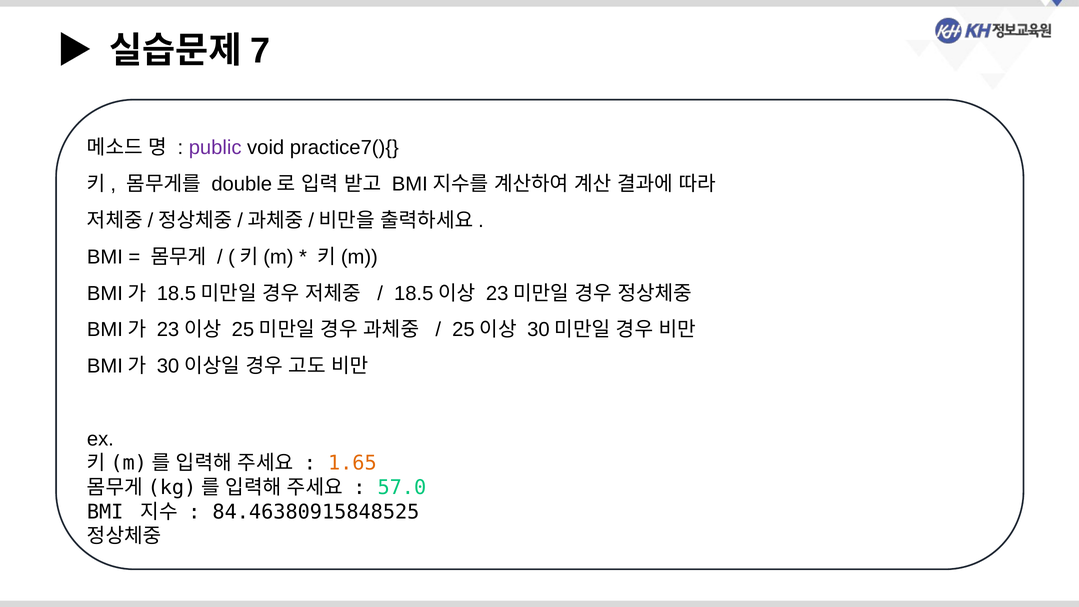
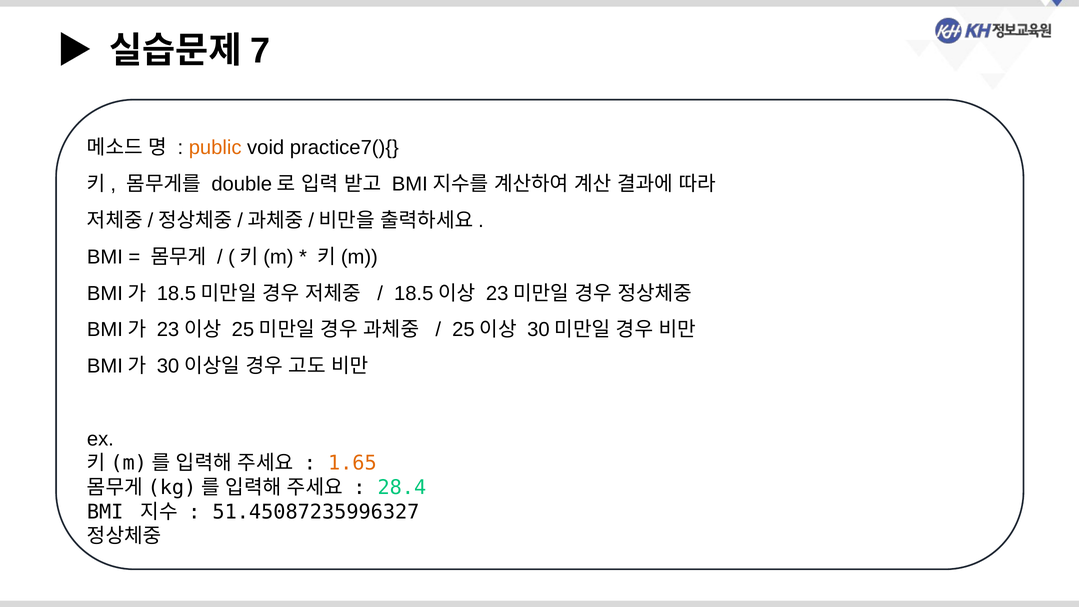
public colour: purple -> orange (215, 148)
57.0: 57.0 -> 28.4 (402, 488)
84.46380915848525: 84.46380915848525 -> 51.45087235996327 (316, 512)
